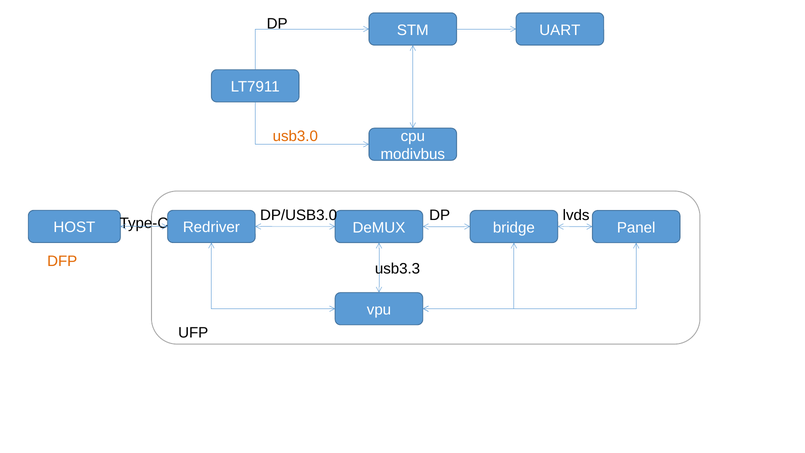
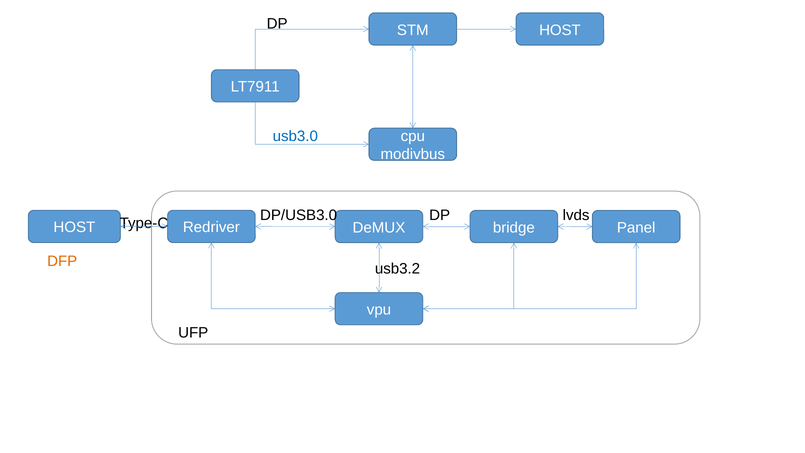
STM UART: UART -> HOST (560, 30)
usb3.0 colour: orange -> blue (295, 136)
usb3.3: usb3.3 -> usb3.2 (398, 268)
